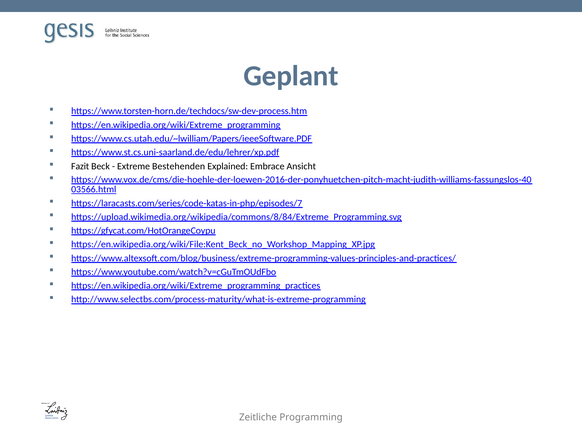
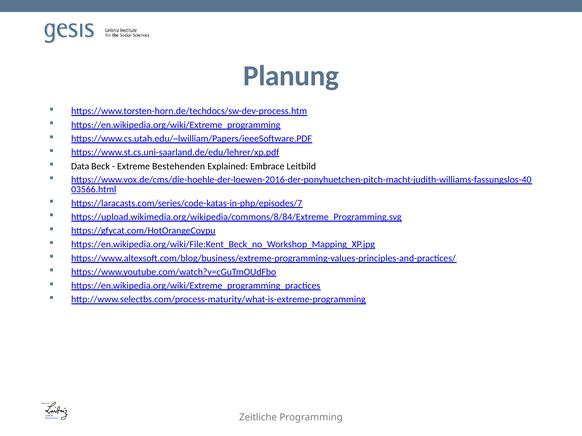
Geplant: Geplant -> Planung (291, 76)
Fazit: Fazit -> Data (80, 166)
Ansicht: Ansicht -> Leitbild (301, 166)
